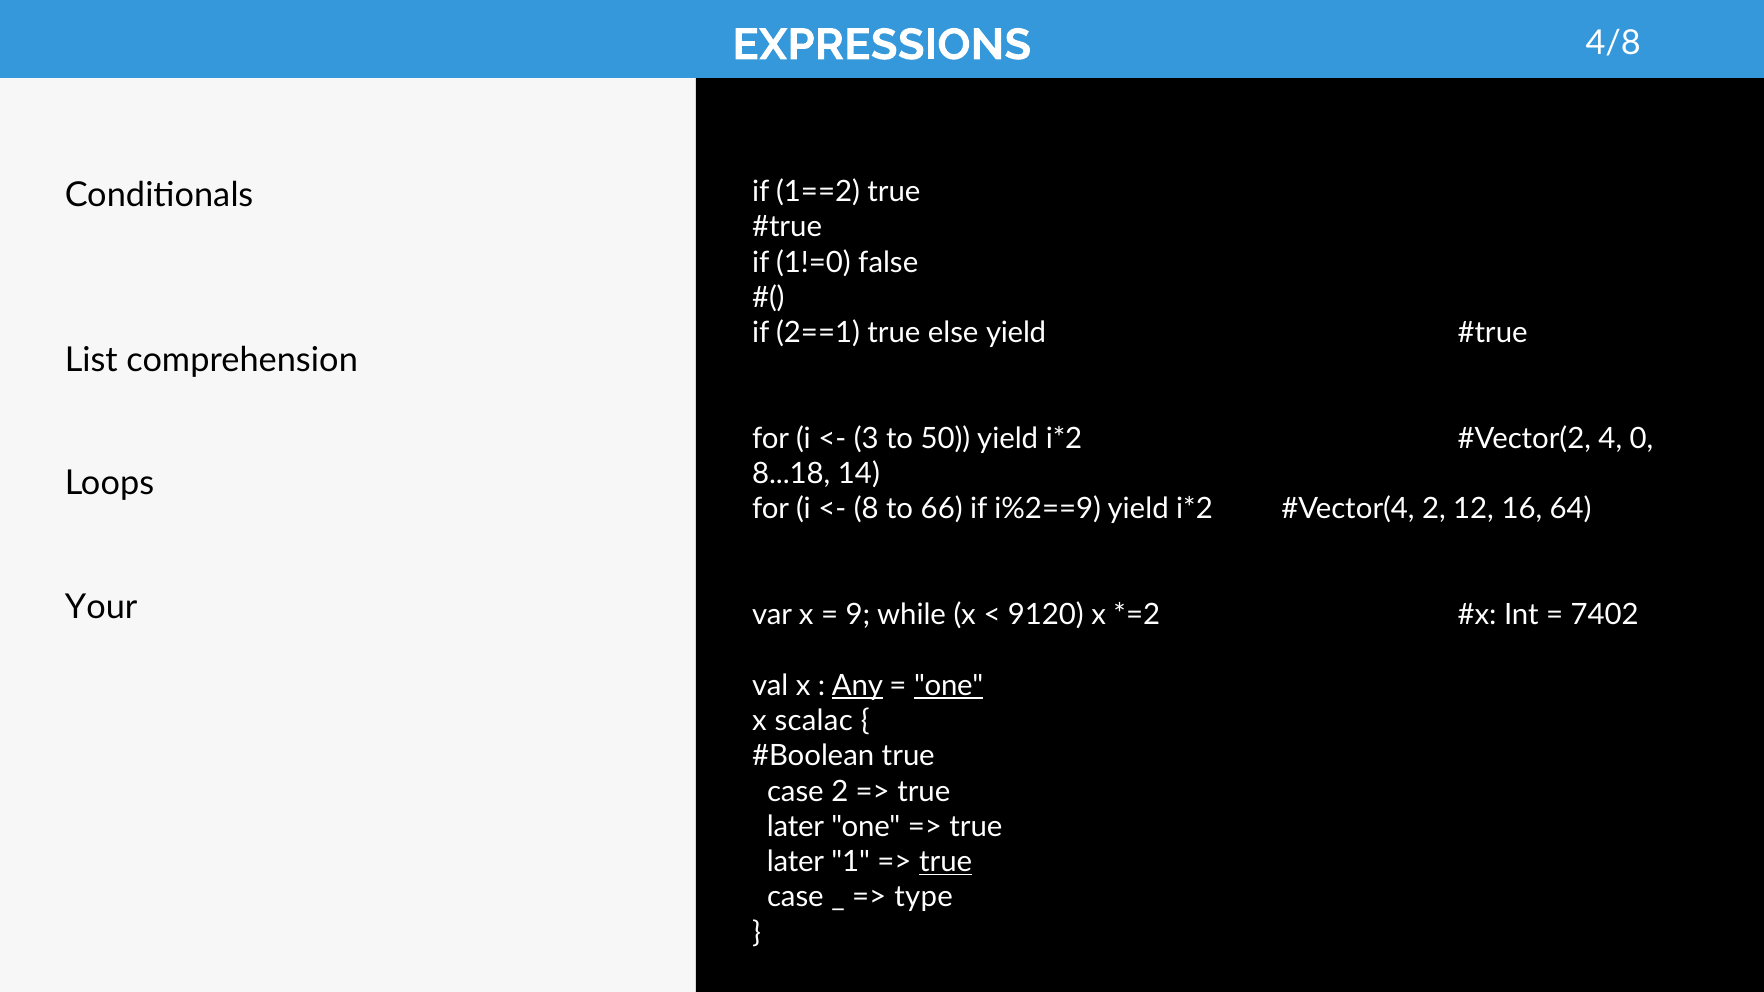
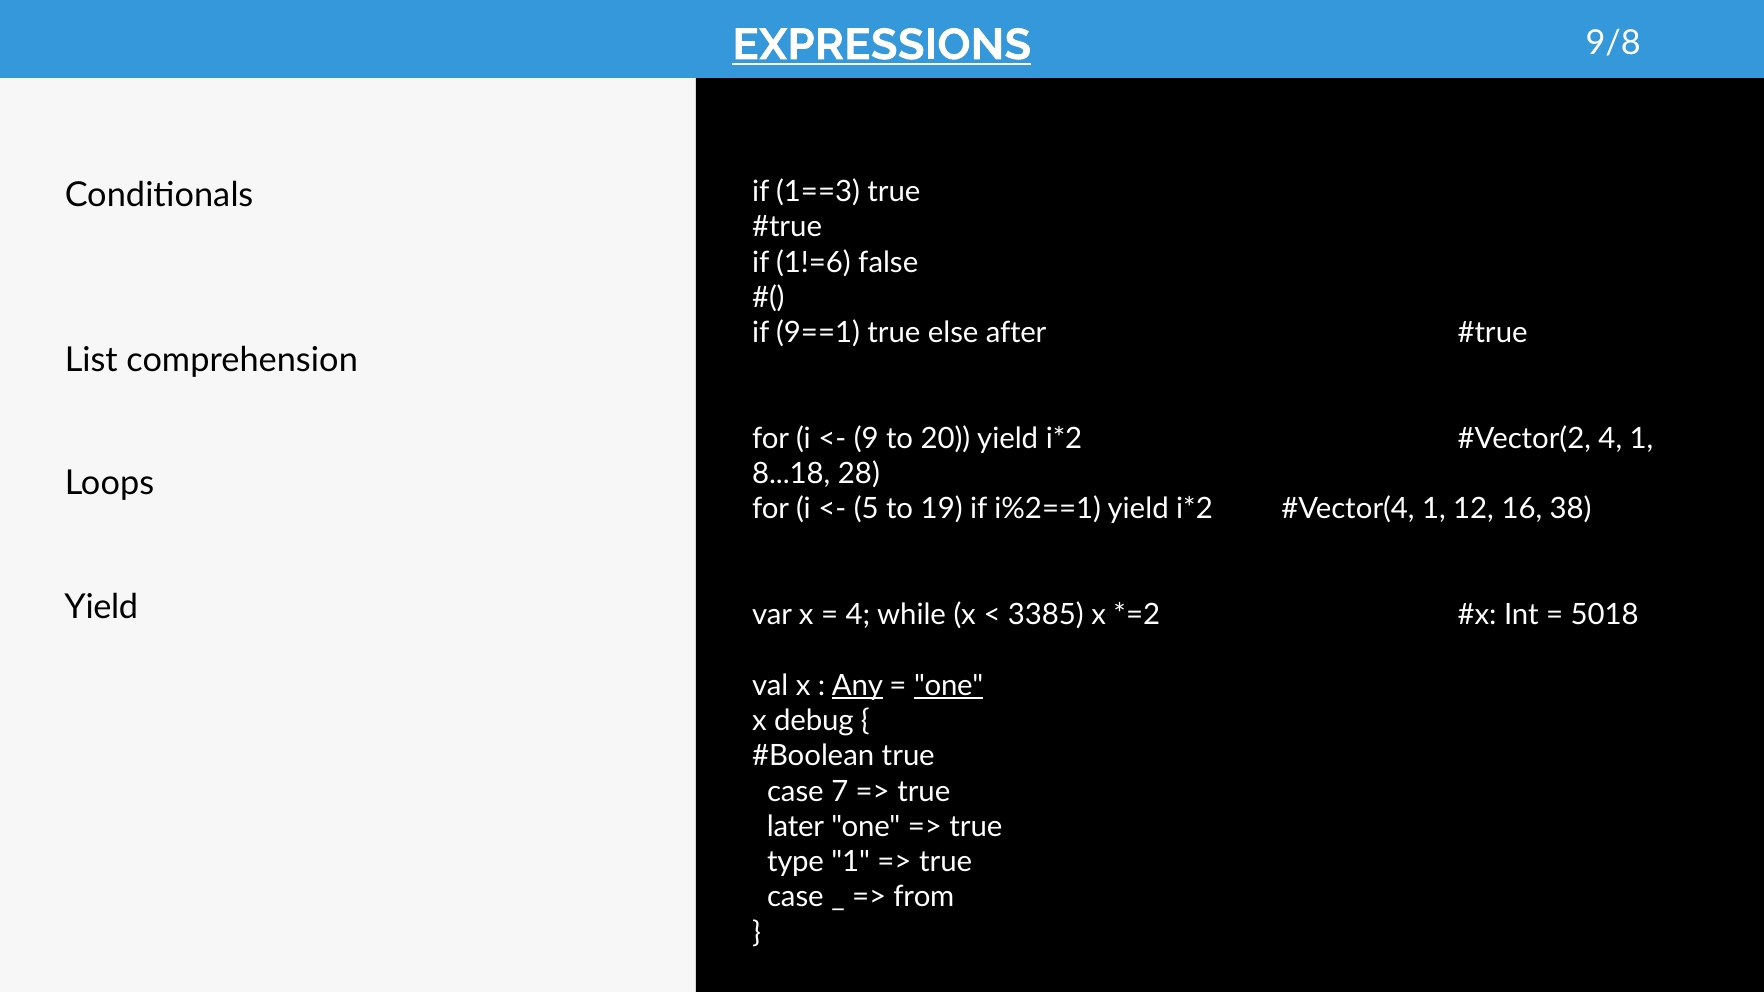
EXPRESSIONS underline: none -> present (882, 45)
4/8: 4/8 -> 9/8 (1613, 43)
1==2: 1==2 -> 1==3 (818, 192)
1!=0: 1!=0 -> 1!=6 (813, 262)
2==1: 2==1 -> 9==1 (818, 333)
else yield: yield -> after (1016, 333)
3: 3 -> 9 (866, 439)
50: 50 -> 20 (946, 439)
4 0: 0 -> 1 (1641, 439)
14: 14 -> 28 (859, 474)
8: 8 -> 5 (866, 509)
66: 66 -> 19 (942, 509)
i%2==9: i%2==9 -> i%2==1 (1048, 509)
2: 2 -> 1 (1434, 509)
64: 64 -> 38 (1571, 509)
Your: Your -> Yield (101, 607)
9: 9 -> 4 (858, 615)
9120: 9120 -> 3385 (1046, 615)
7402: 7402 -> 5018 (1605, 615)
scalac: scalac -> debug (814, 721)
case 2: 2 -> 7 (840, 792)
later: later -> type (796, 862)
true underline: present -> none (946, 862)
type: type -> from (924, 897)
